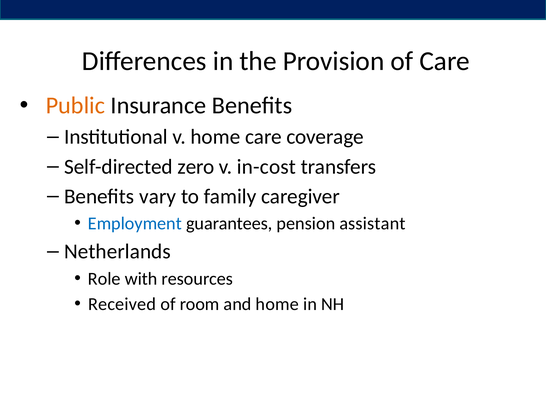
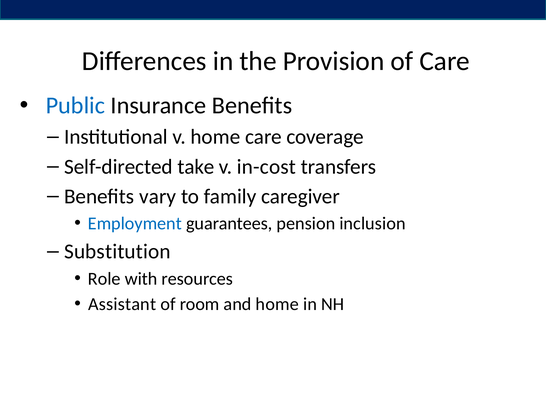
Public colour: orange -> blue (75, 105)
zero: zero -> take (196, 166)
assistant: assistant -> inclusion (373, 223)
Netherlands: Netherlands -> Substitution (117, 251)
Received: Received -> Assistant (122, 304)
